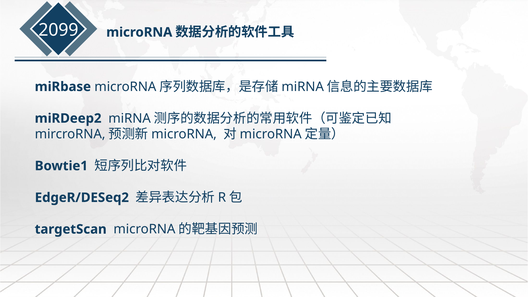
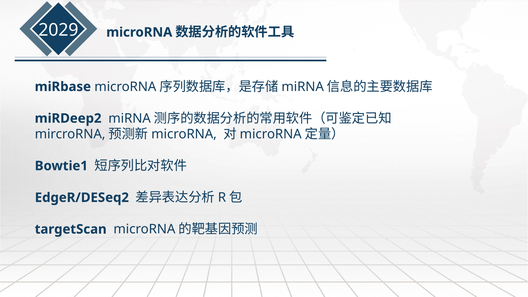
2099: 2099 -> 2029 (59, 30)
